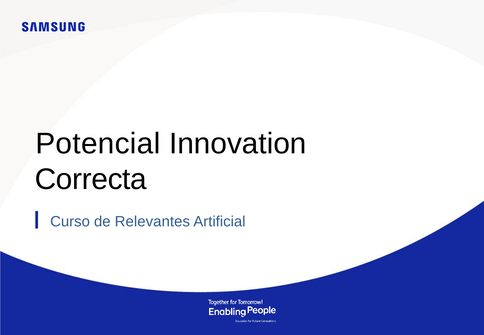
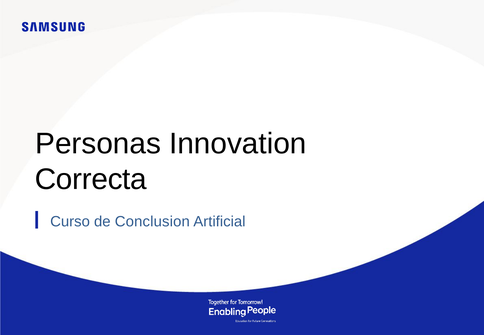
Potencial: Potencial -> Personas (98, 144)
Relevantes: Relevantes -> Conclusion (152, 222)
